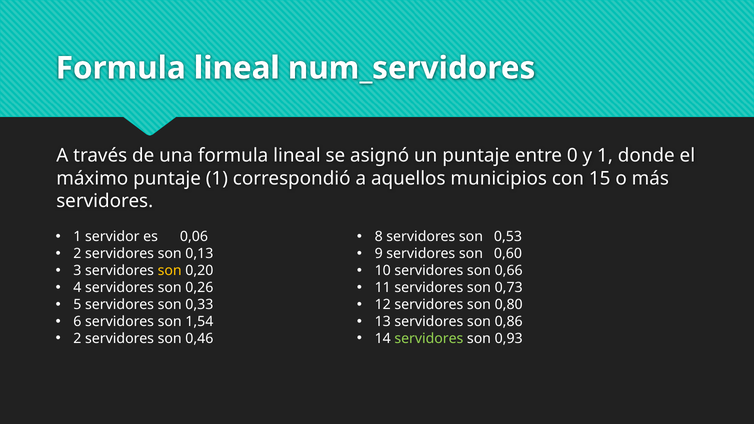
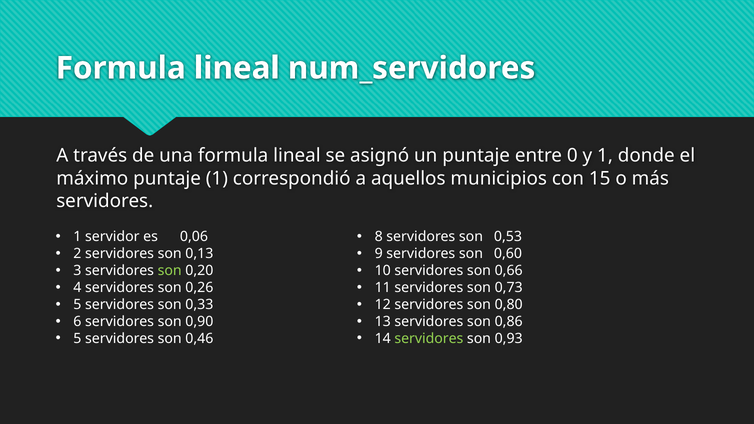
son colour: yellow -> light green (170, 271)
1,54: 1,54 -> 0,90 (199, 322)
2: 2 -> 5 (77, 339)
